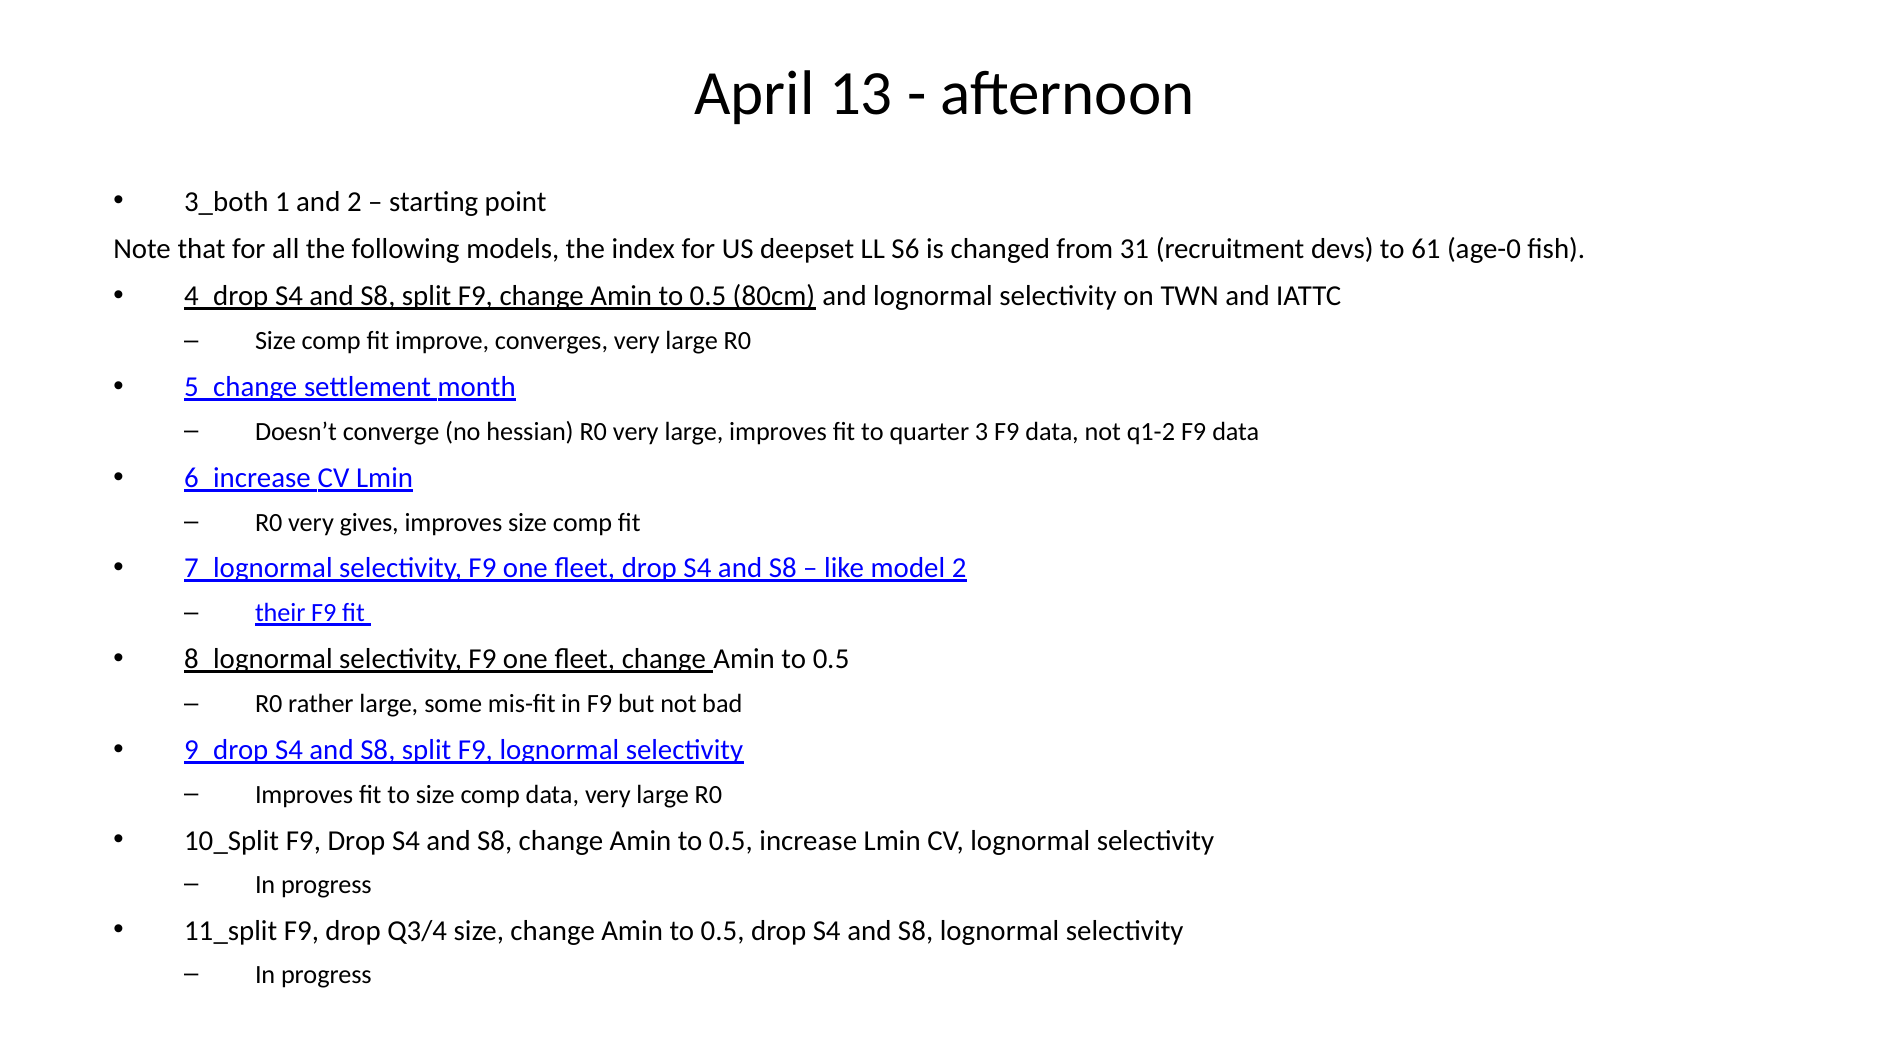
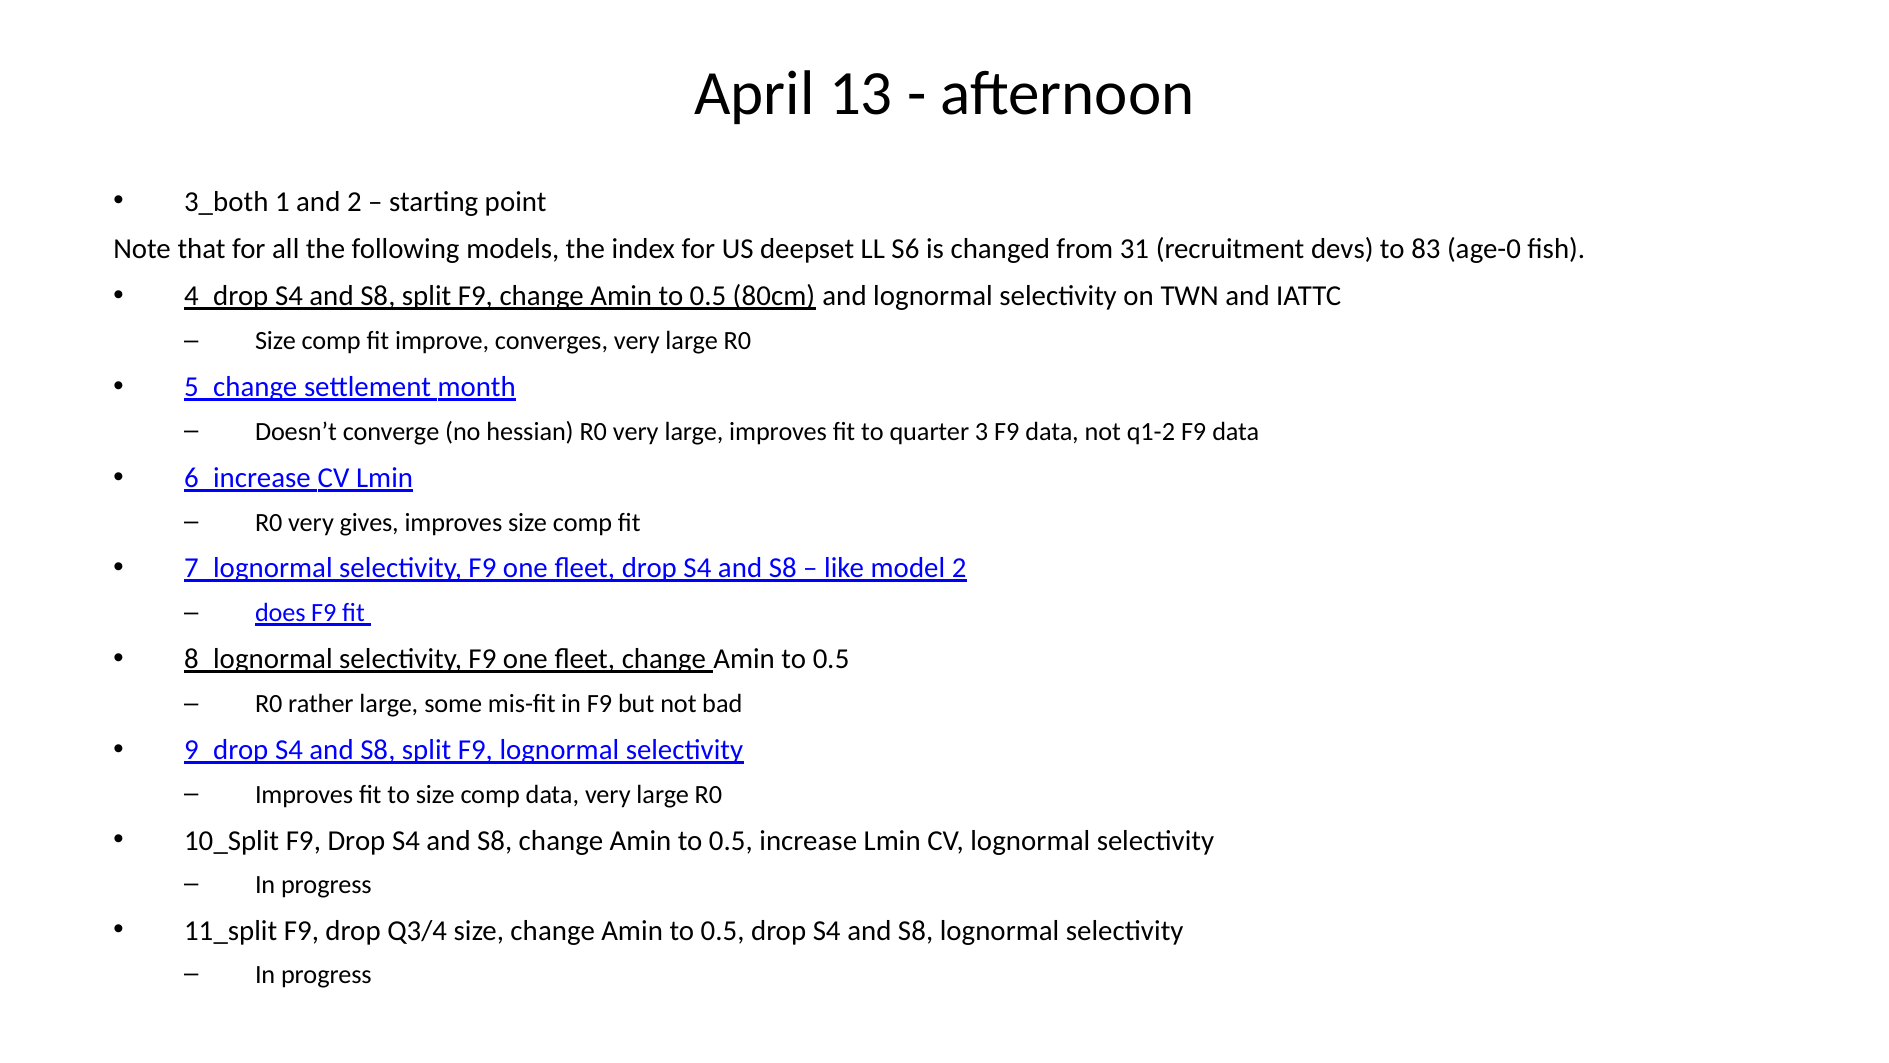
61: 61 -> 83 (1426, 249)
their: their -> does (280, 613)
